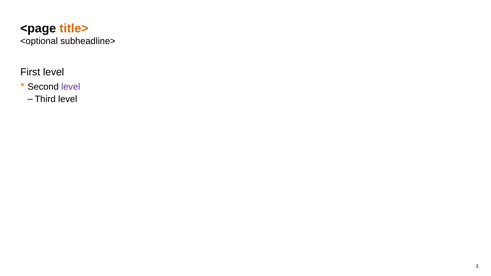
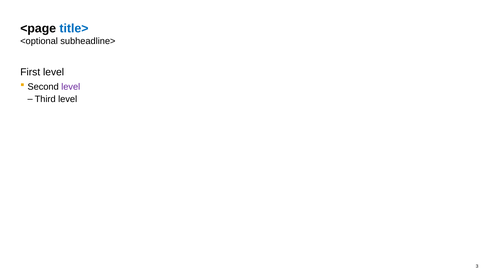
title> colour: orange -> blue (74, 29)
